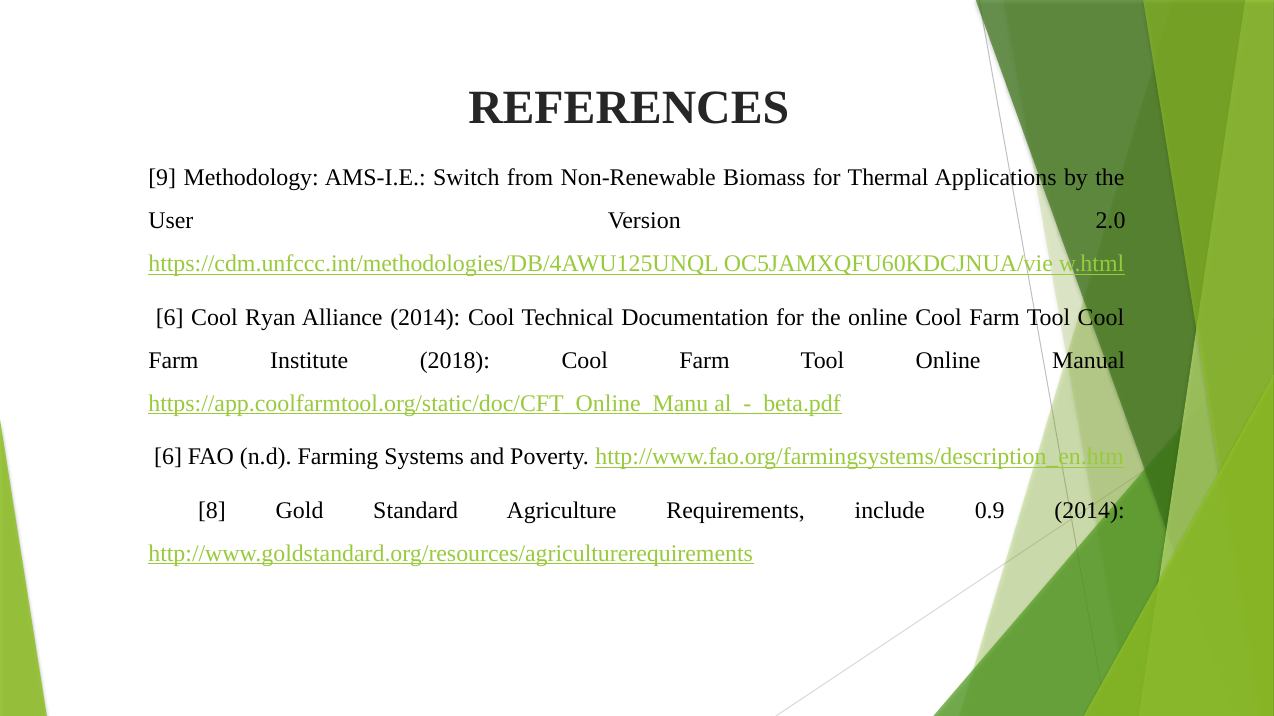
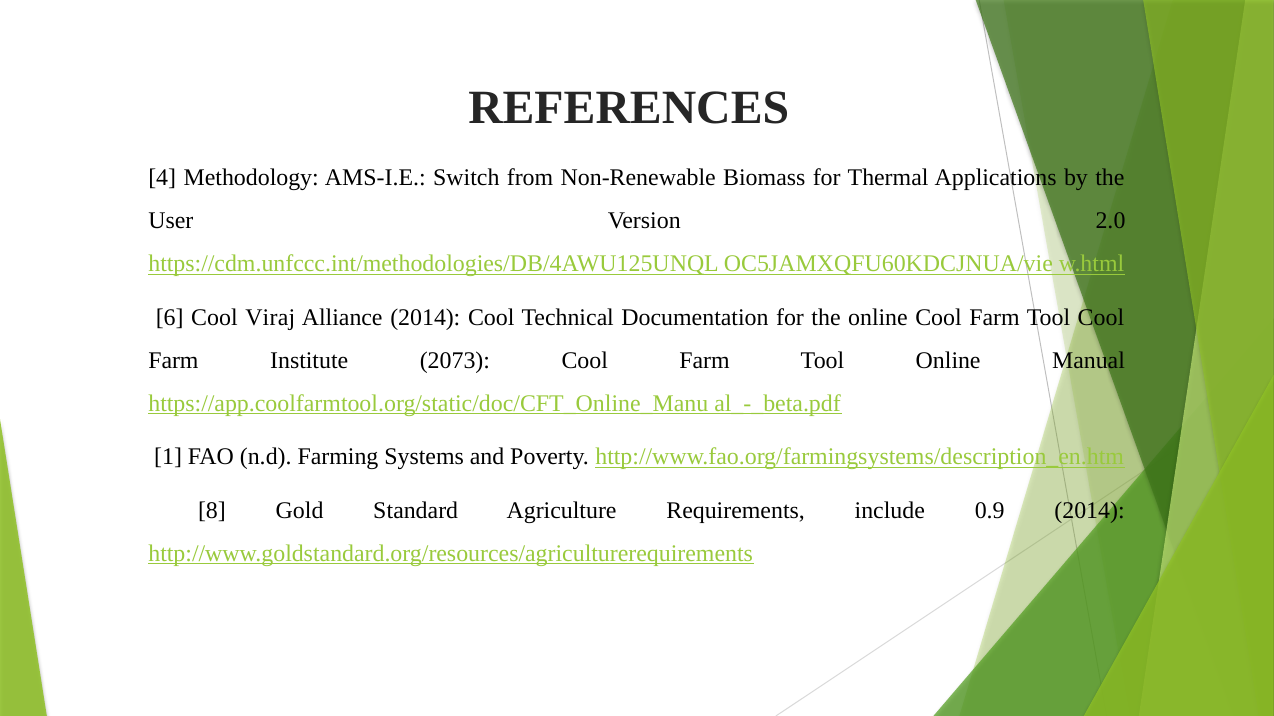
9: 9 -> 4 (162, 178)
Ryan: Ryan -> Viraj (270, 318)
2018: 2018 -> 2073 (455, 361)
6: 6 -> 1 (168, 457)
